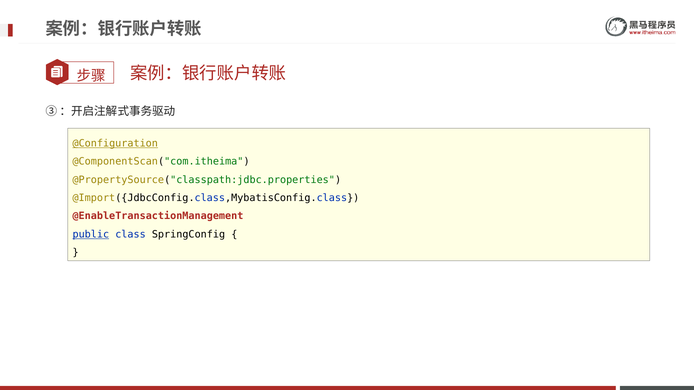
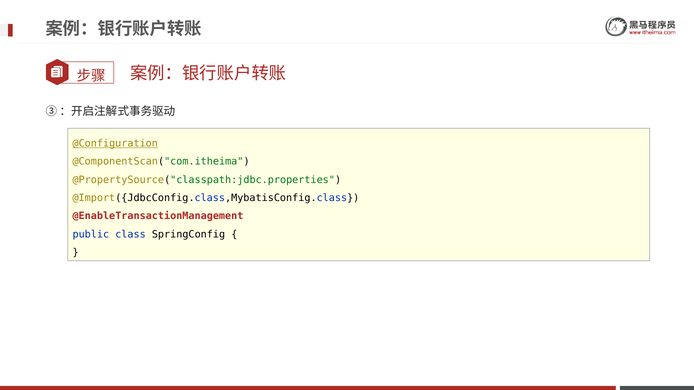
public underline: present -> none (91, 235)
